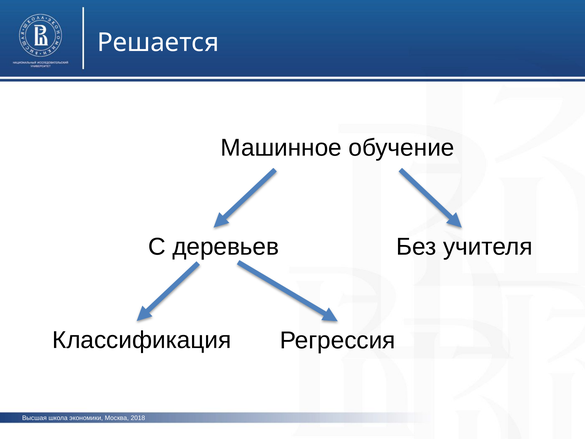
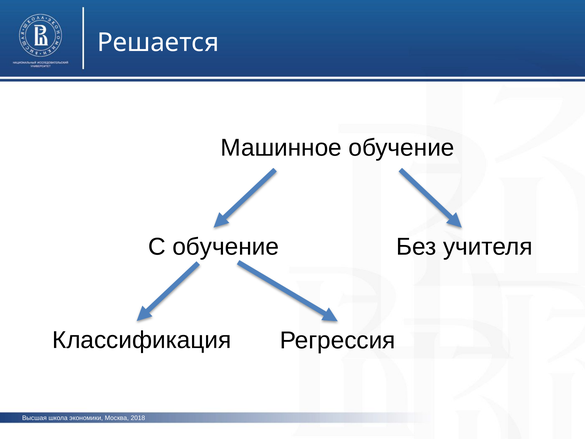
С деревьев: деревьев -> обучение (226, 247)
